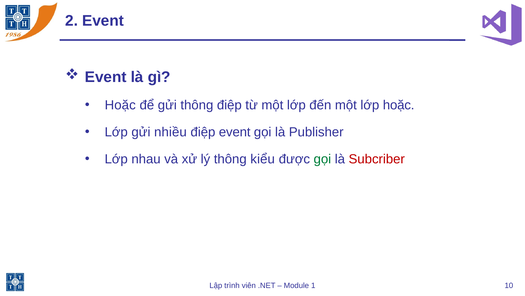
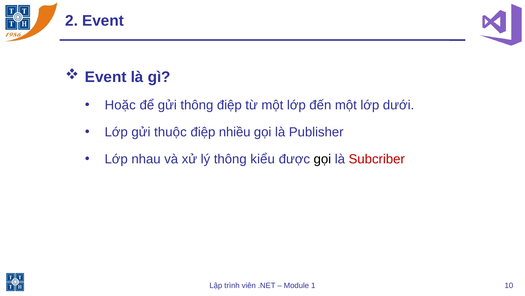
lớp hoặc: hoặc -> dưới (399, 105)
nhiều: nhiều -> thuộc (170, 132)
điệp event: event -> nhiều (235, 132)
gọi colour: green -> black (322, 159)
